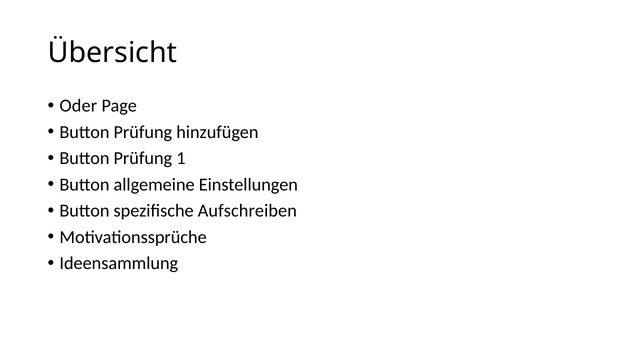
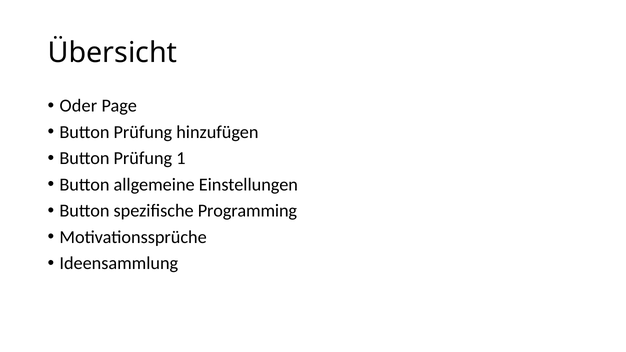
Aufschreiben: Aufschreiben -> Programming (247, 211)
